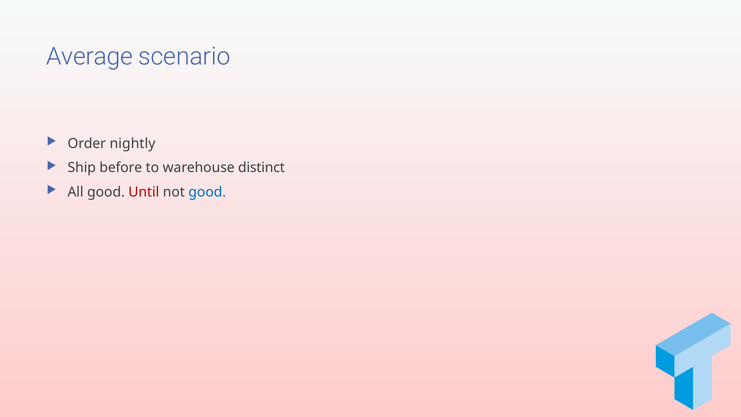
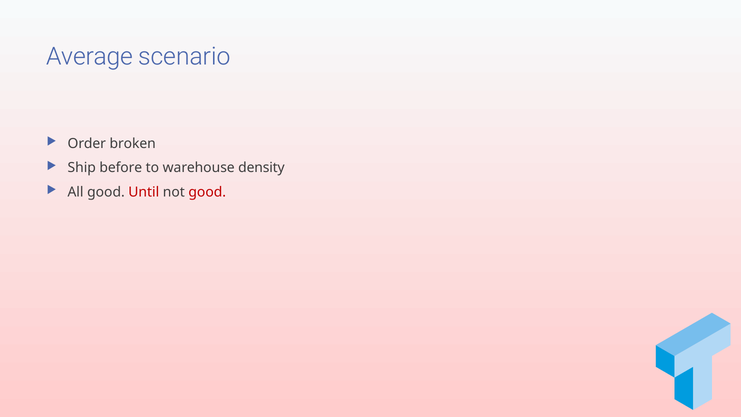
nightly: nightly -> broken (133, 143)
distinct: distinct -> density (261, 168)
good colour: blue -> red (207, 192)
